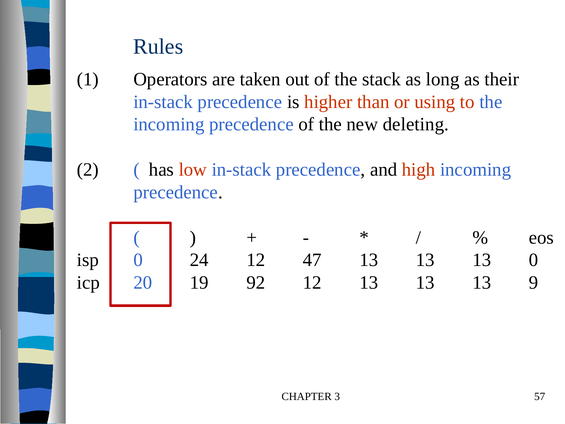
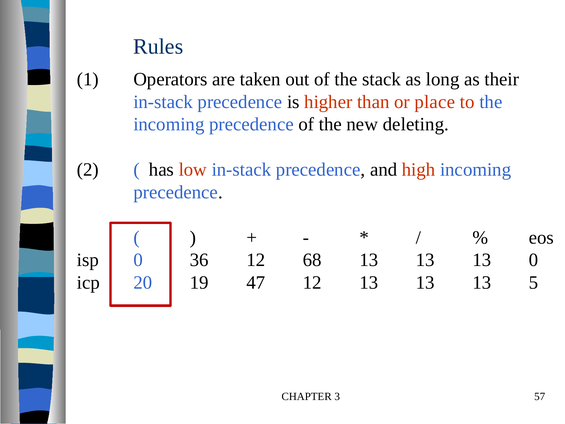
using: using -> place (435, 102)
24: 24 -> 36 (199, 260)
47: 47 -> 68 (312, 260)
92: 92 -> 47 (256, 283)
9: 9 -> 5 (534, 283)
